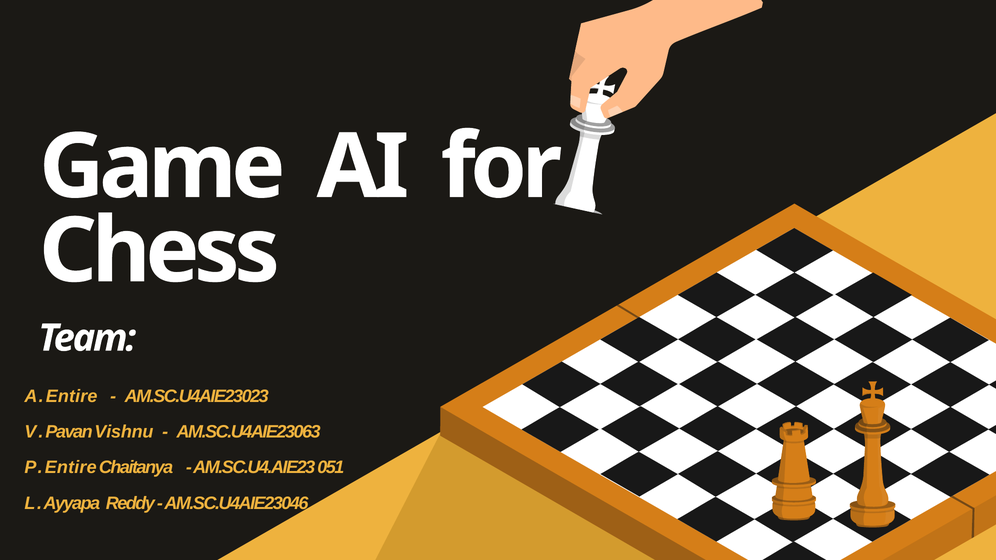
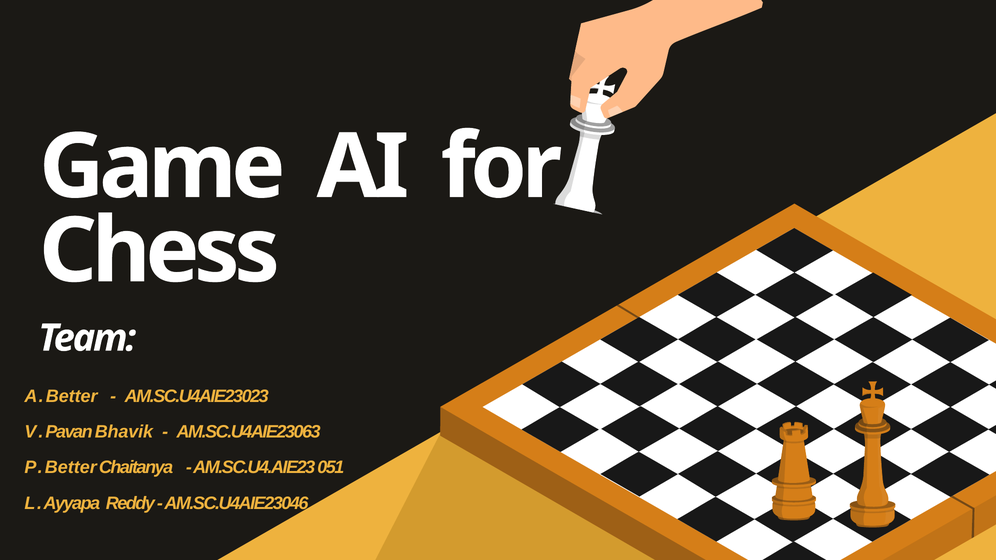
Entire: Entire -> Better (72, 396)
Vishnu: Vishnu -> Bhavik (124, 432)
Entire: Entire -> Better (71, 468)
